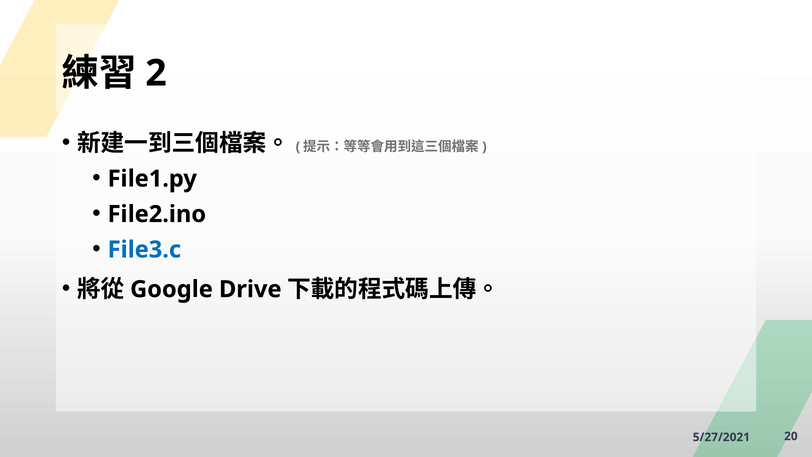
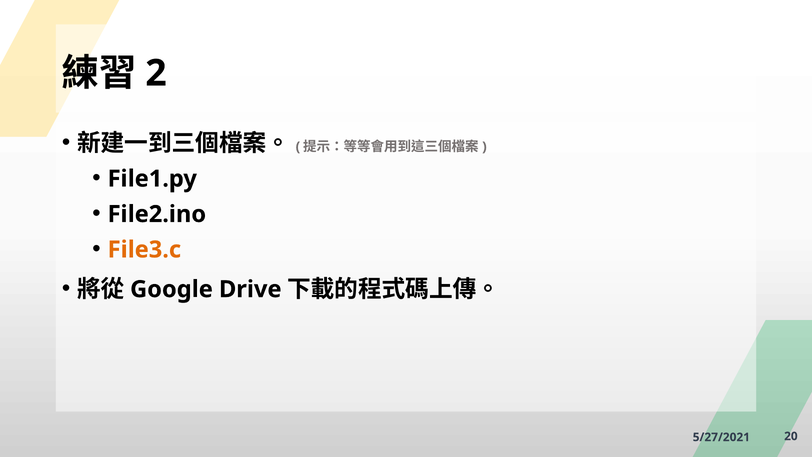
File3.c colour: blue -> orange (144, 250)
